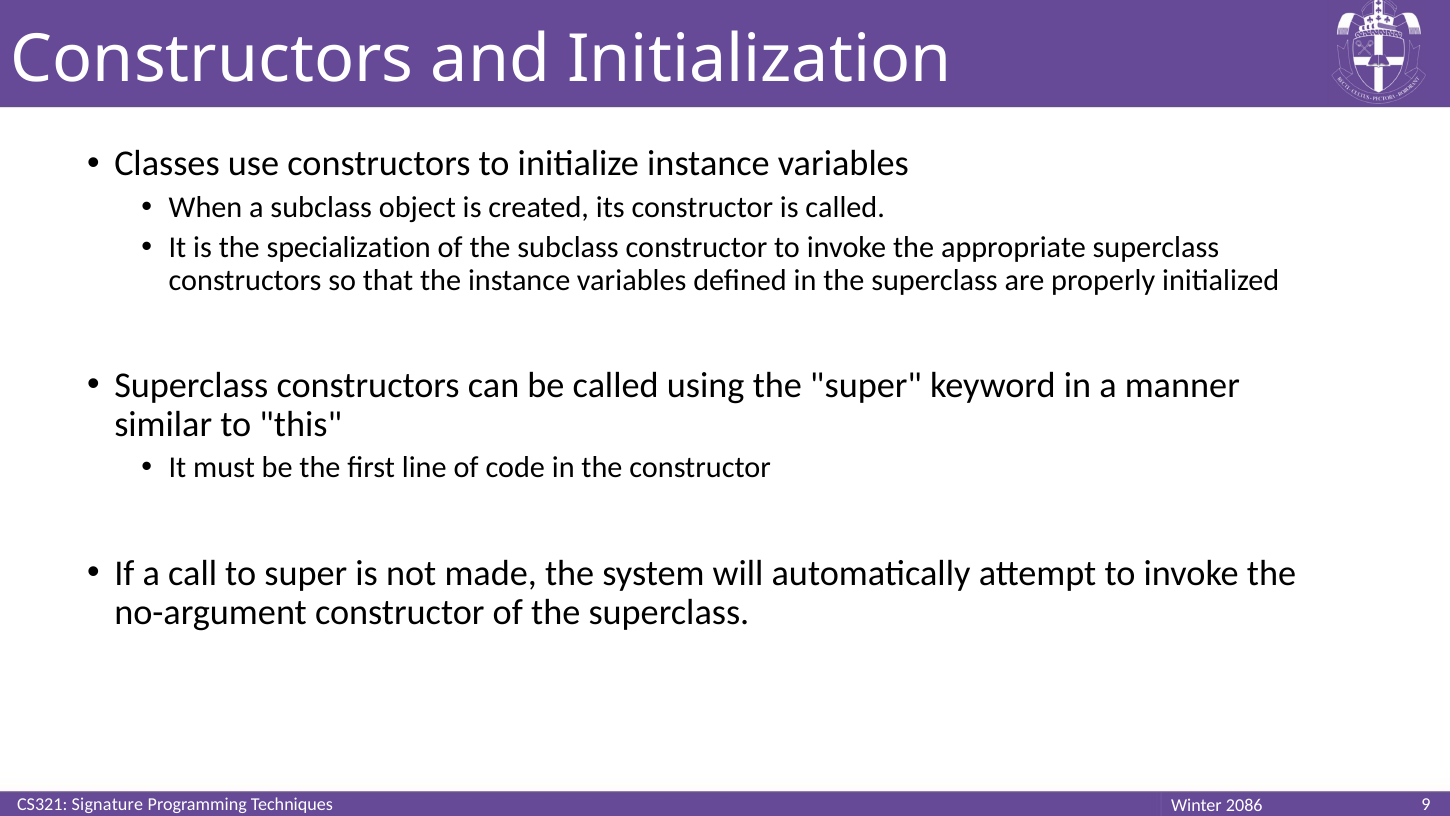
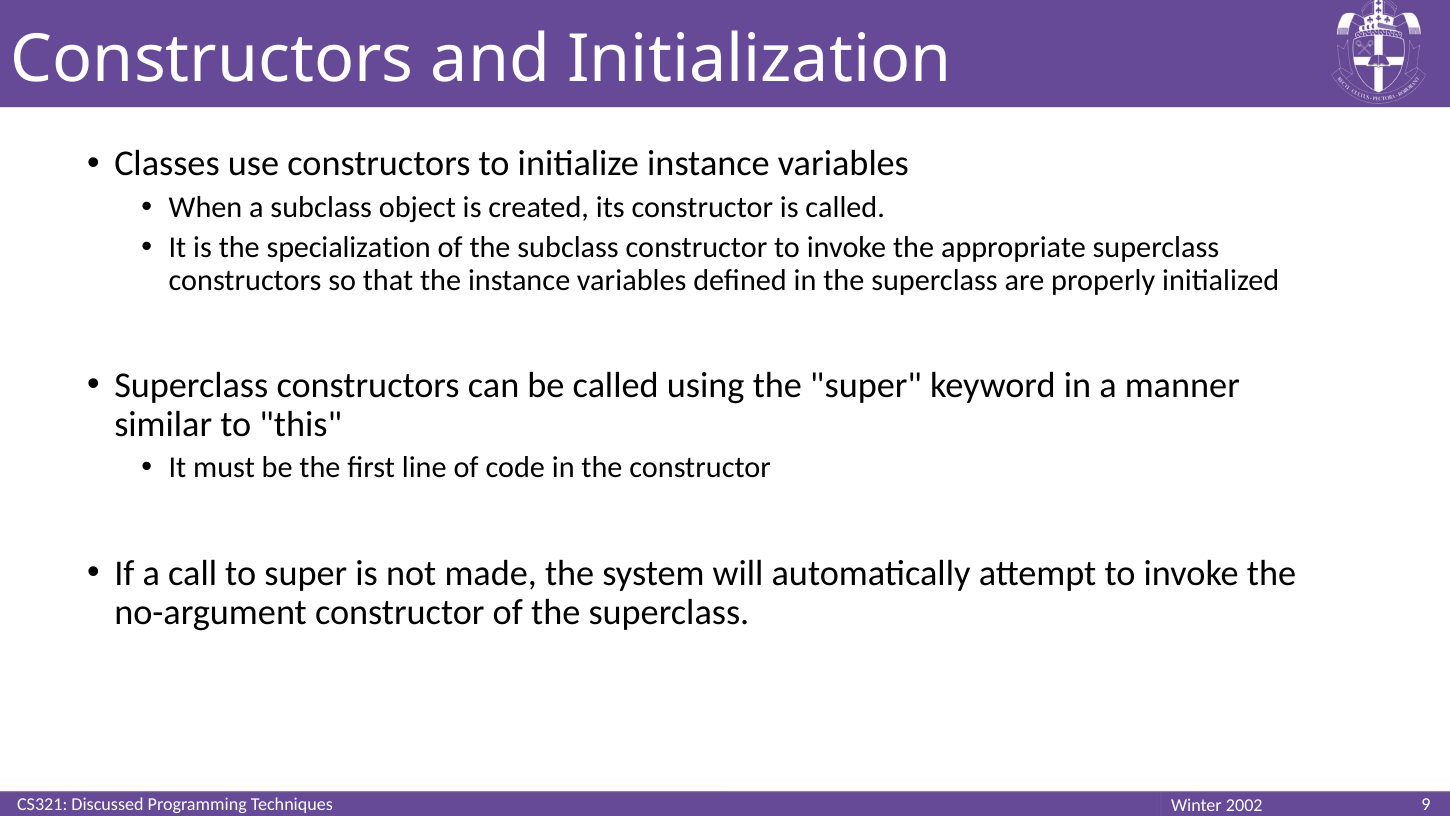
Signature: Signature -> Discussed (108, 805)
2086: 2086 -> 2002 (1244, 805)
